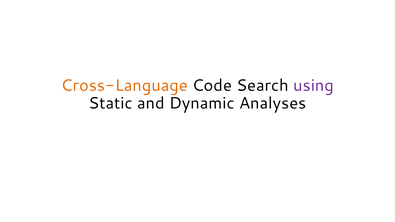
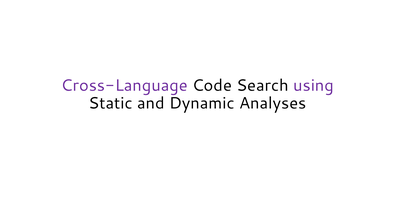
Cross-Language colour: orange -> purple (124, 85)
